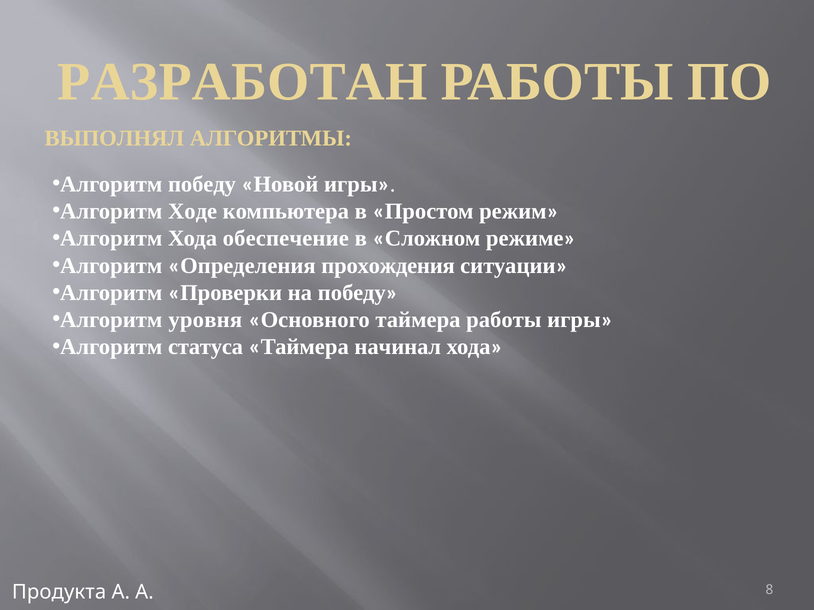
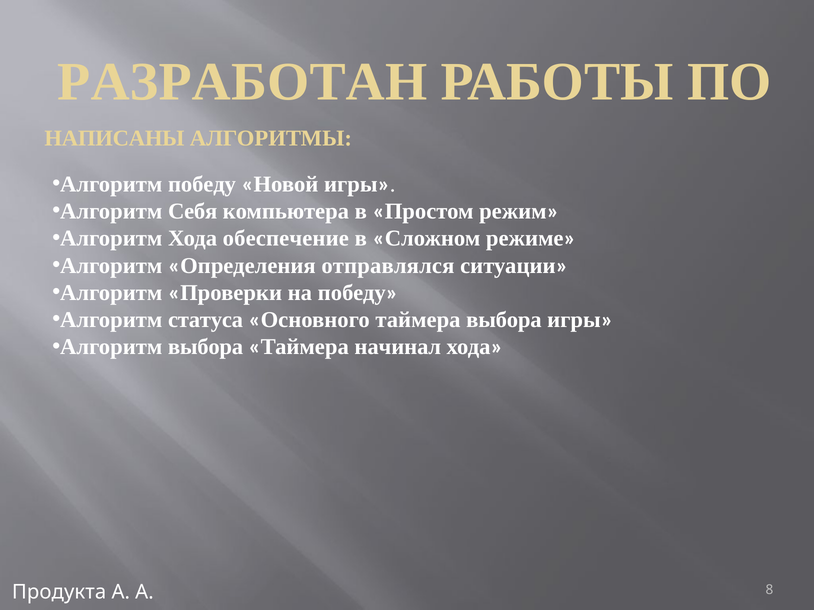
ВЫПОЛНЯЛ: ВЫПОЛНЯЛ -> НАПИСАНЫ (114, 139)
Ходе: Ходе -> Себя (193, 211)
прохождения: прохождения -> отправлялся (388, 266)
уровня: уровня -> статуса (206, 320)
таймера работы: работы -> выбора (504, 320)
Алгоритм статуса: статуса -> выбора (206, 347)
